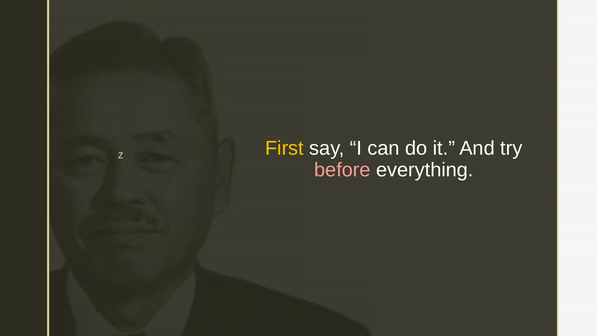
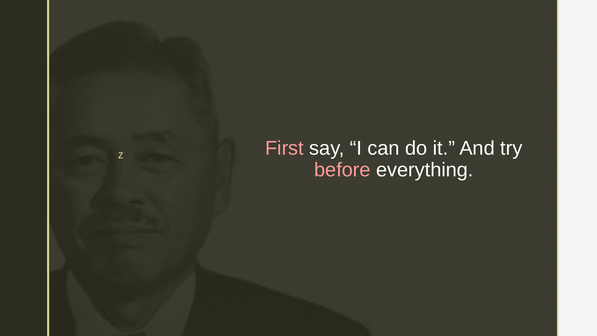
First colour: yellow -> pink (284, 148)
